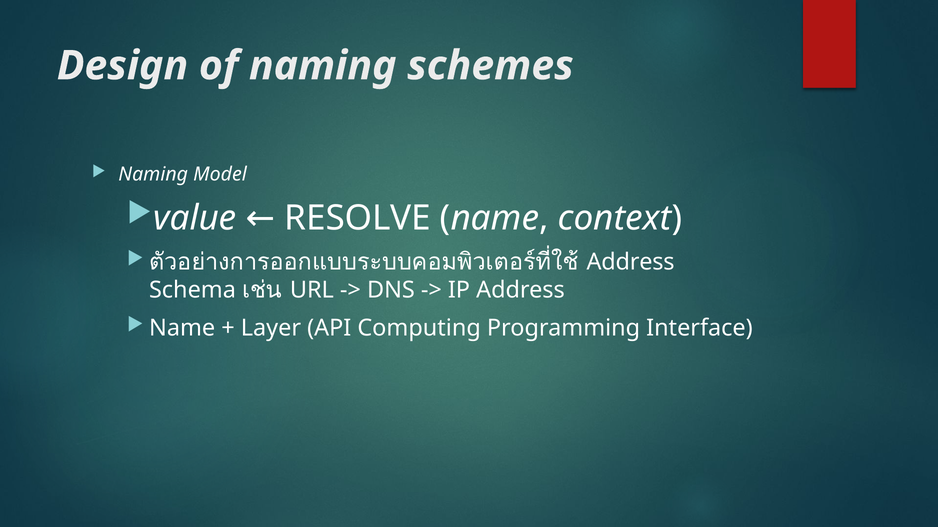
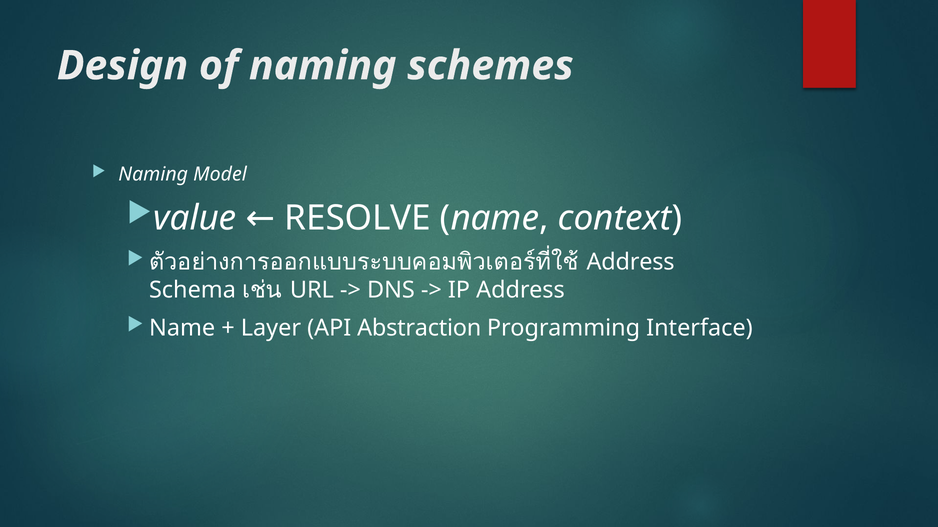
Computing: Computing -> Abstraction (419, 328)
